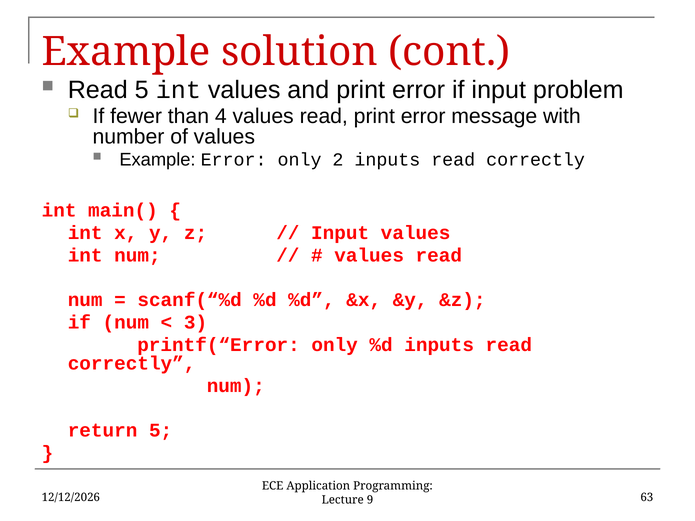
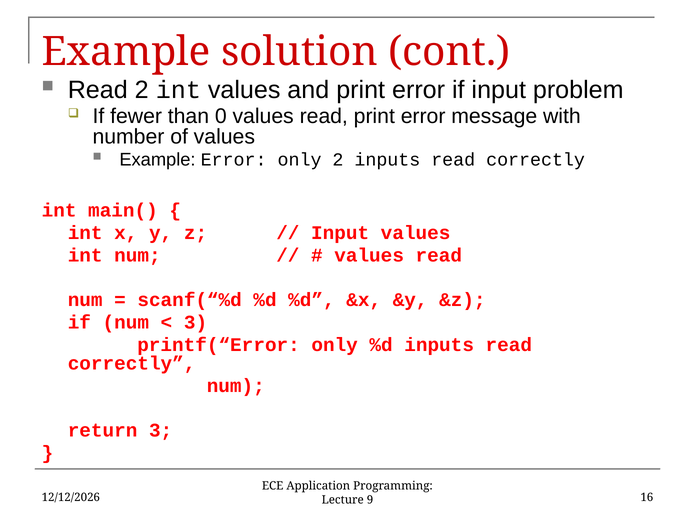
Read 5: 5 -> 2 (142, 90)
4: 4 -> 0 (221, 116)
return 5: 5 -> 3 (161, 431)
63: 63 -> 16 (647, 498)
